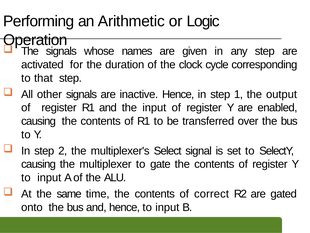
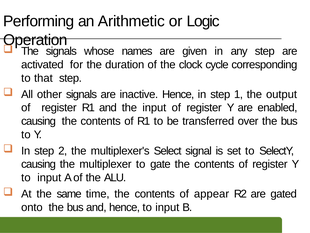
correct: correct -> appear (212, 193)
